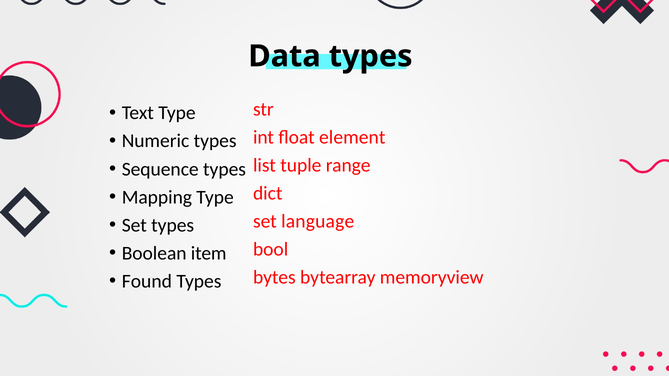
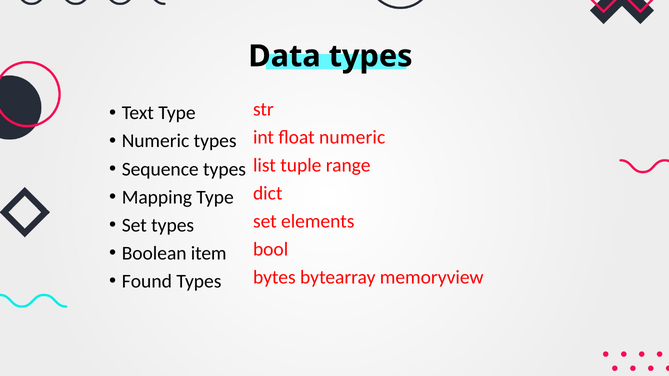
float element: element -> numeric (352, 137)
language: language -> elements (318, 221)
